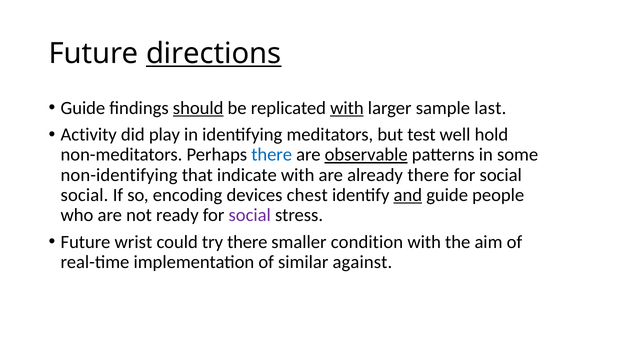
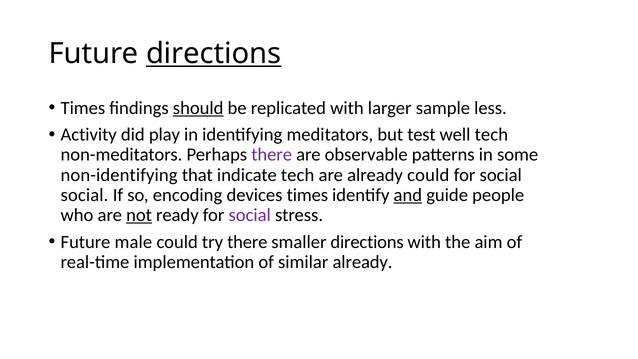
Guide: Guide -> Times (83, 108)
with underline: present -> none (347, 108)
last: last -> less (490, 108)
well hold: hold -> tech (491, 135)
there colour: blue -> purple (272, 155)
observable underline: present -> none (366, 155)
indicate with: with -> tech (298, 175)
already there: there -> could (428, 175)
devices chest: chest -> times (307, 195)
not underline: none -> present (139, 215)
wrist: wrist -> male (133, 242)
smaller condition: condition -> directions (367, 242)
similar against: against -> already (363, 262)
